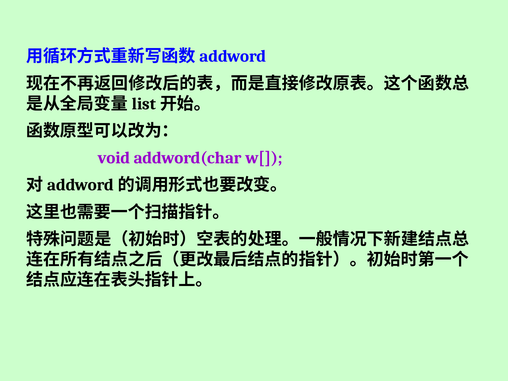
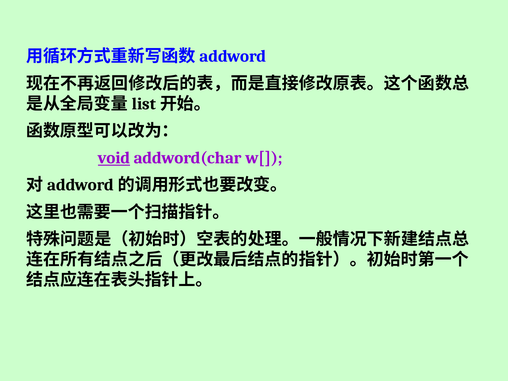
void underline: none -> present (114, 158)
